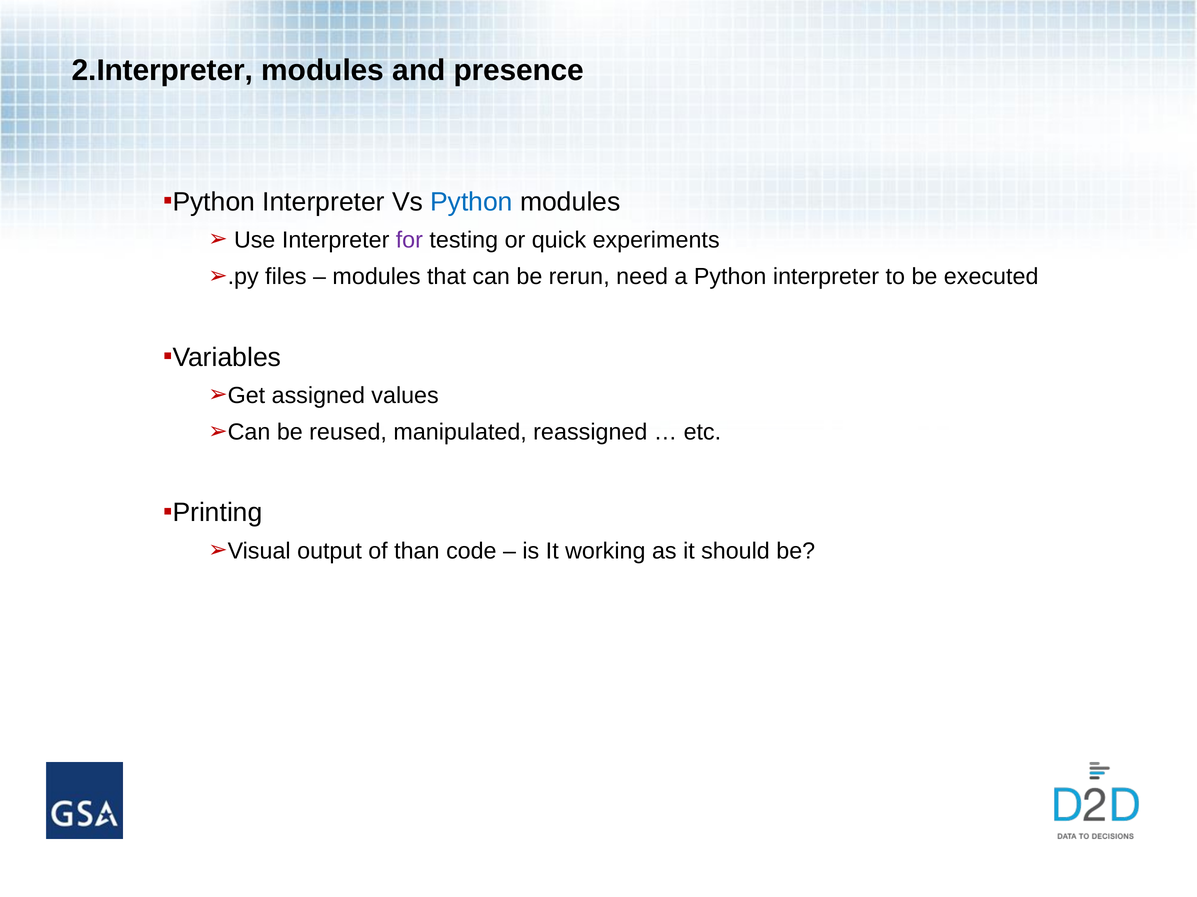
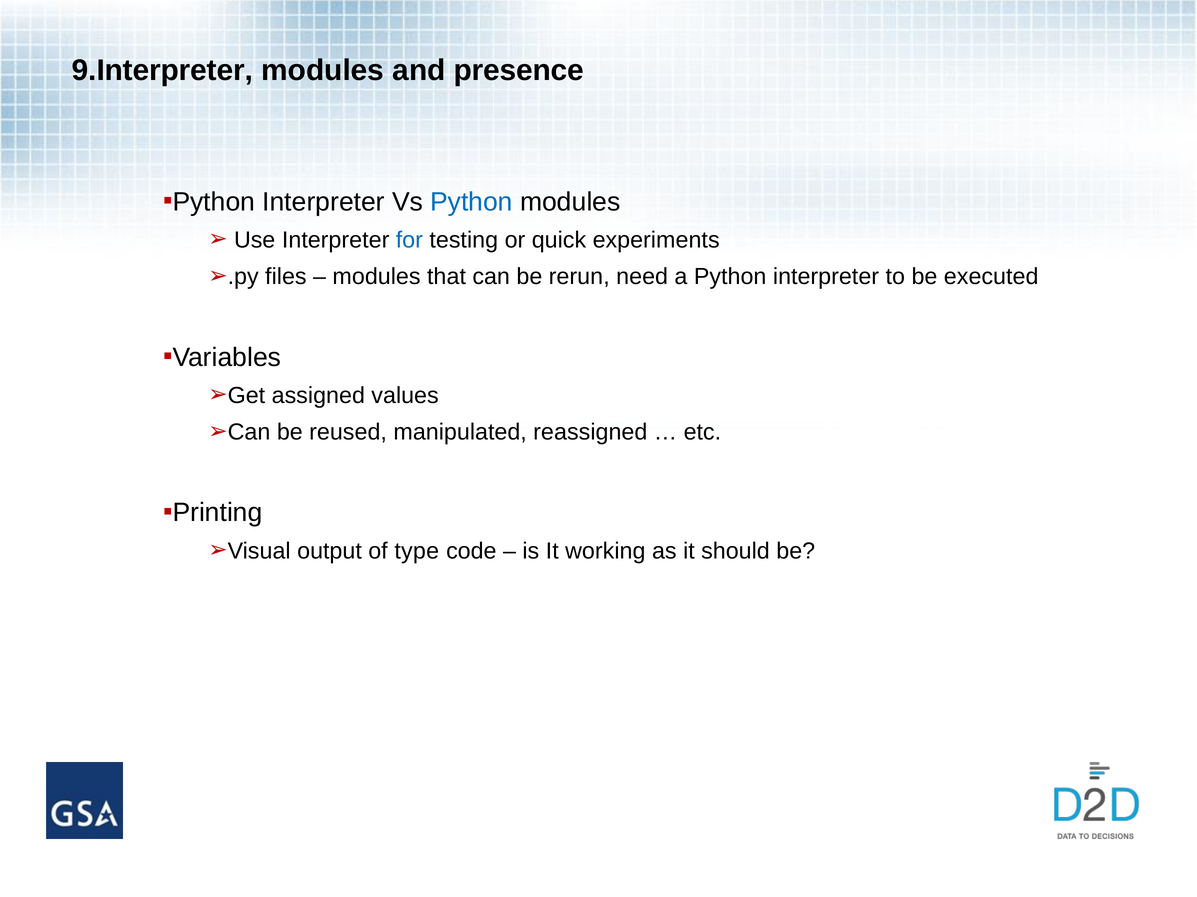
2.Interpreter: 2.Interpreter -> 9.Interpreter (162, 70)
for colour: purple -> blue (409, 240)
than: than -> type (417, 551)
